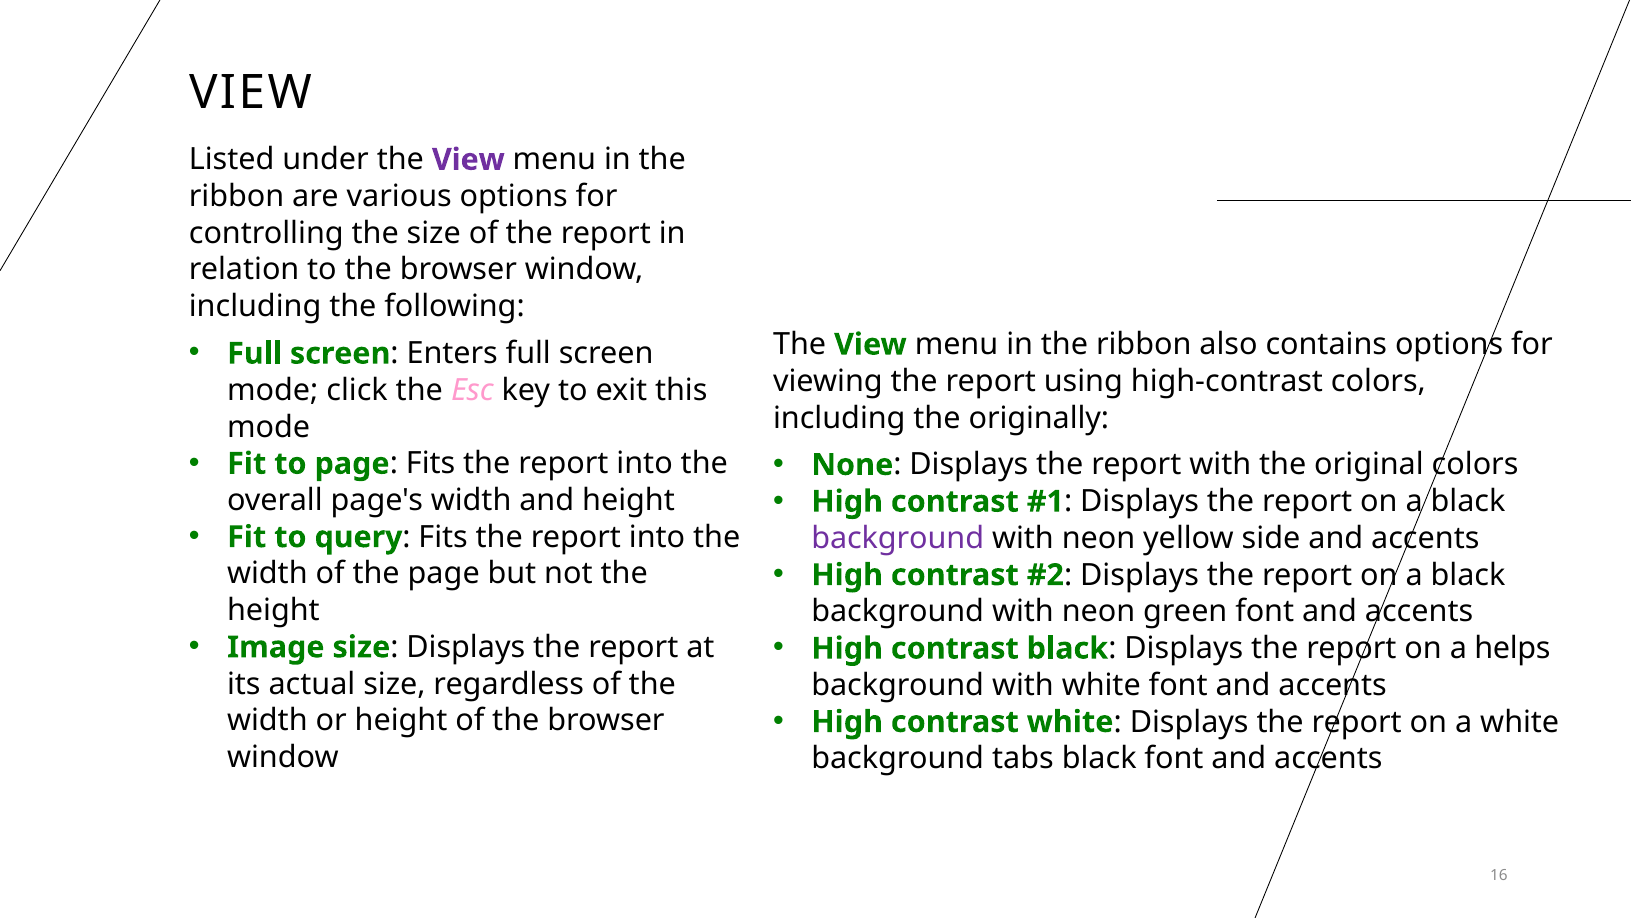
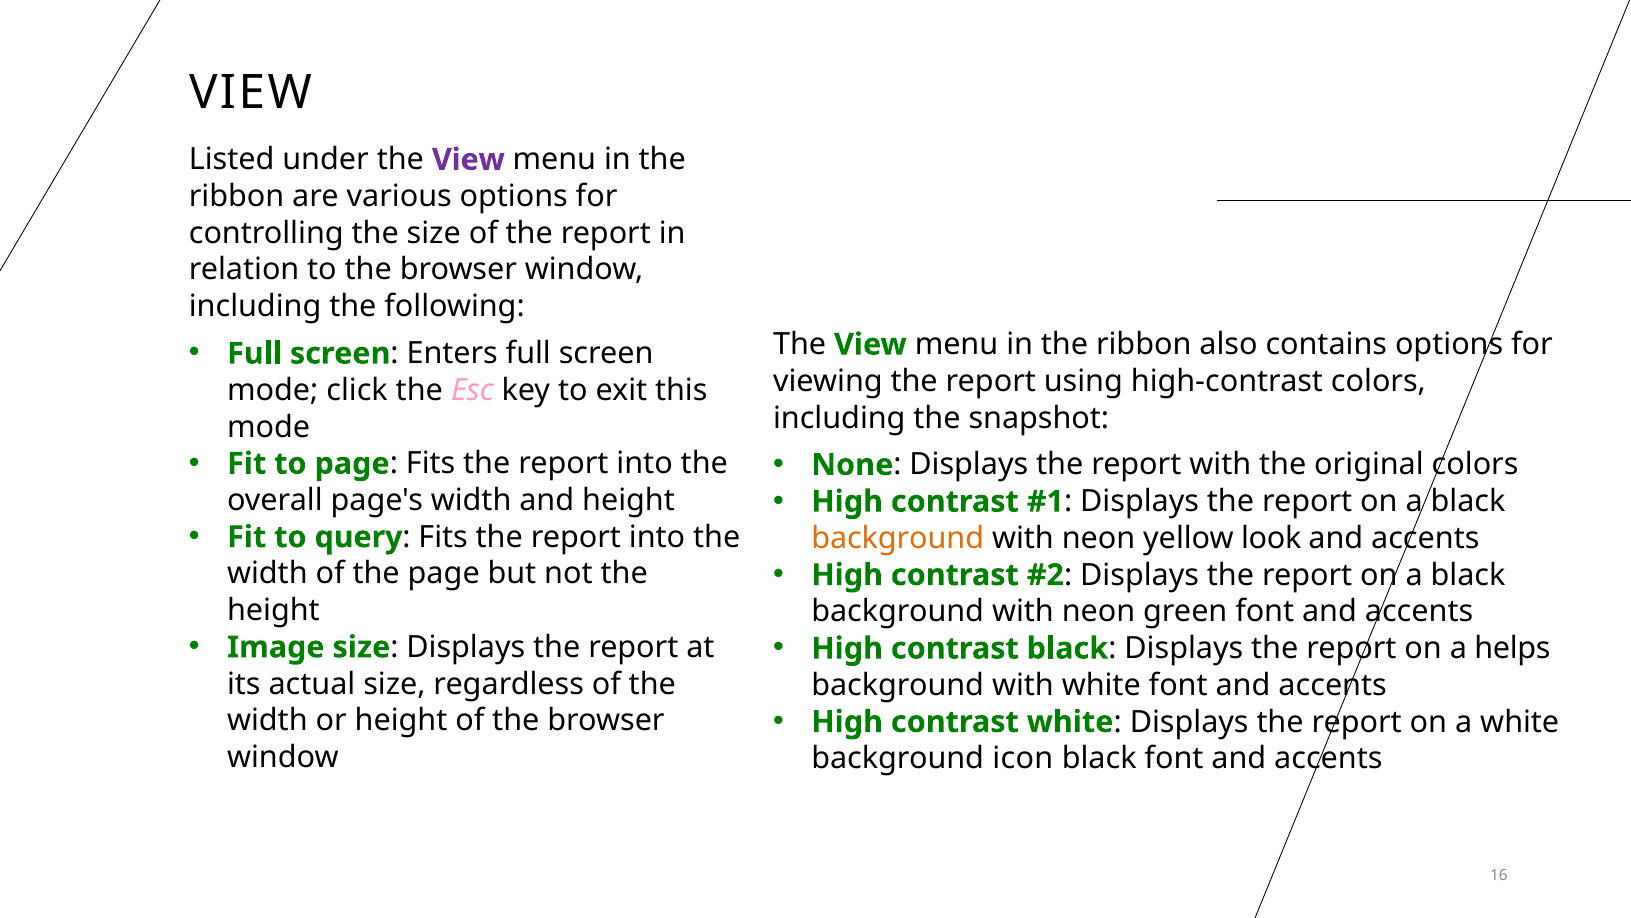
originally: originally -> snapshot (1039, 418)
background colour: purple -> orange (898, 538)
side: side -> look (1271, 538)
tabs: tabs -> icon (1023, 758)
